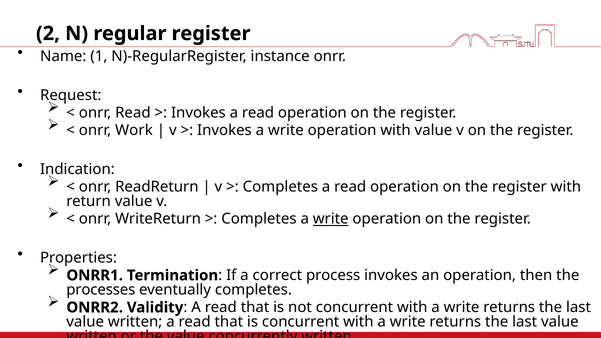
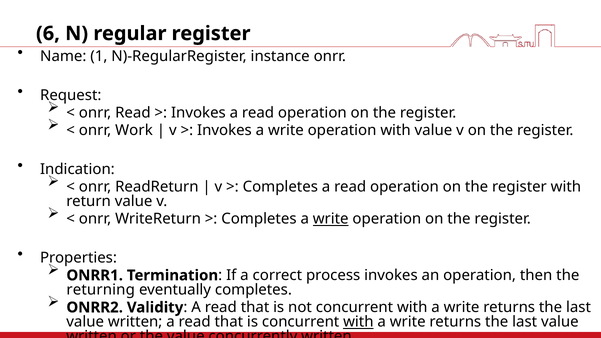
2: 2 -> 6 (48, 34)
processes: processes -> returning (101, 290)
with underline: none -> present (358, 322)
